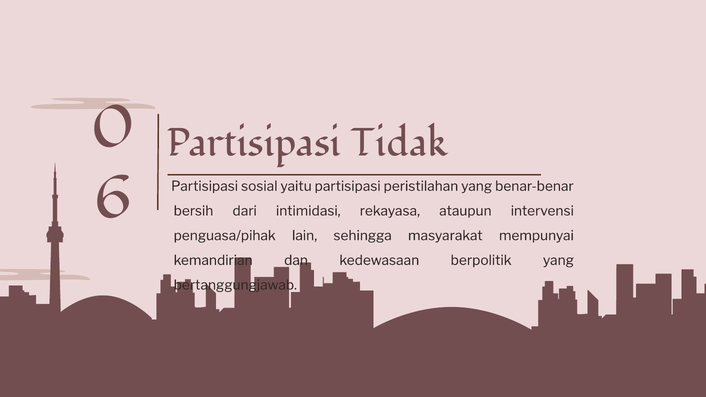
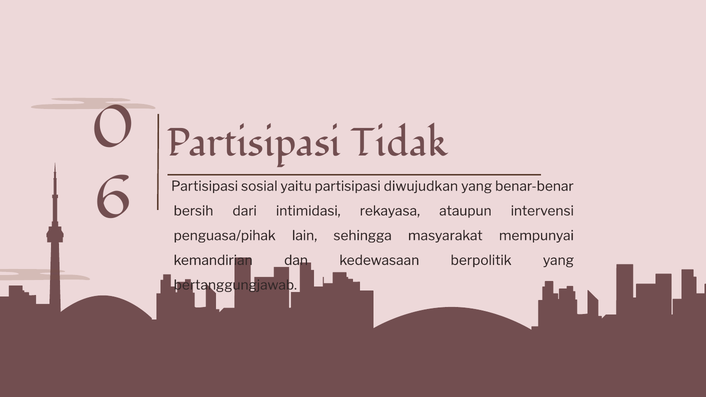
peristilahan: peristilahan -> diwujudkan (421, 186)
